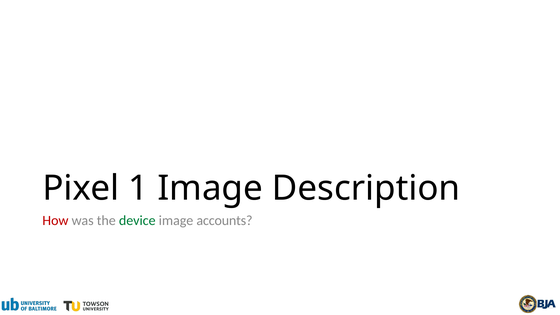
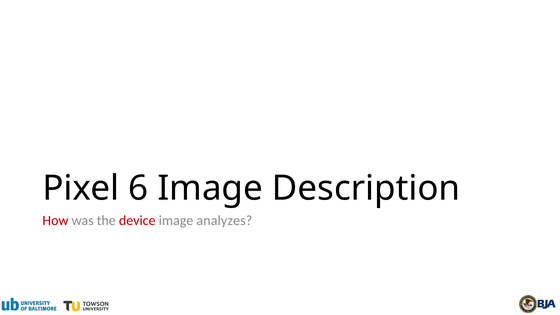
1: 1 -> 6 (138, 188)
device colour: green -> red (137, 220)
accounts: accounts -> analyzes (224, 220)
